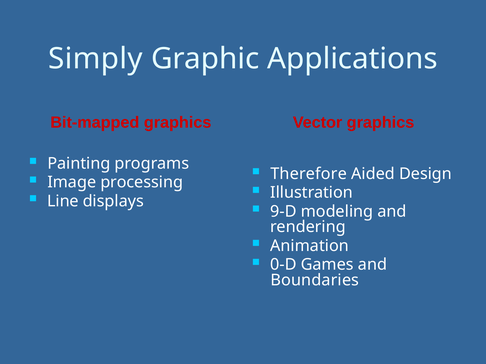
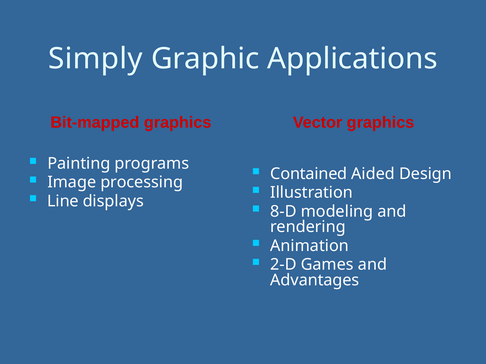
Therefore: Therefore -> Contained (309, 174)
9-D: 9-D -> 8-D (283, 212)
0-D: 0-D -> 2-D (283, 265)
Boundaries: Boundaries -> Advantages (315, 280)
